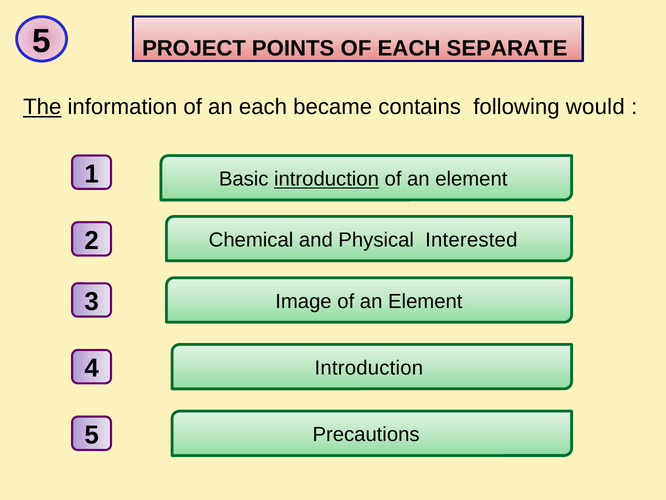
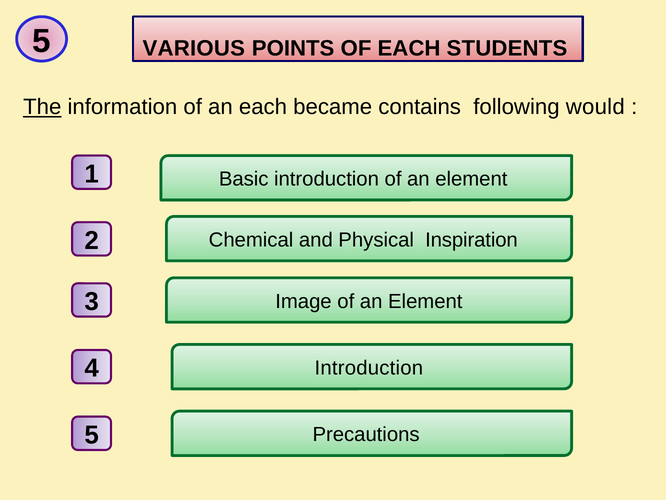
PROJECT: PROJECT -> VARIOUS (194, 48)
SEPARATE: SEPARATE -> STUDENTS (507, 48)
introduction underline: present -> none (327, 179)
Interested: Interested -> Inspiration (471, 240)
